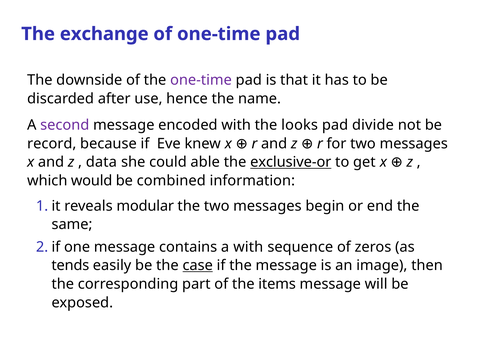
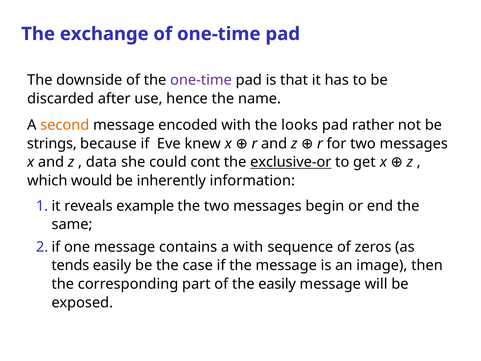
second colour: purple -> orange (65, 125)
divide: divide -> rather (373, 125)
record: record -> strings (52, 144)
able: able -> cont (205, 162)
combined: combined -> inherently (171, 181)
modular: modular -> example (145, 206)
case underline: present -> none (198, 265)
the items: items -> easily (277, 284)
